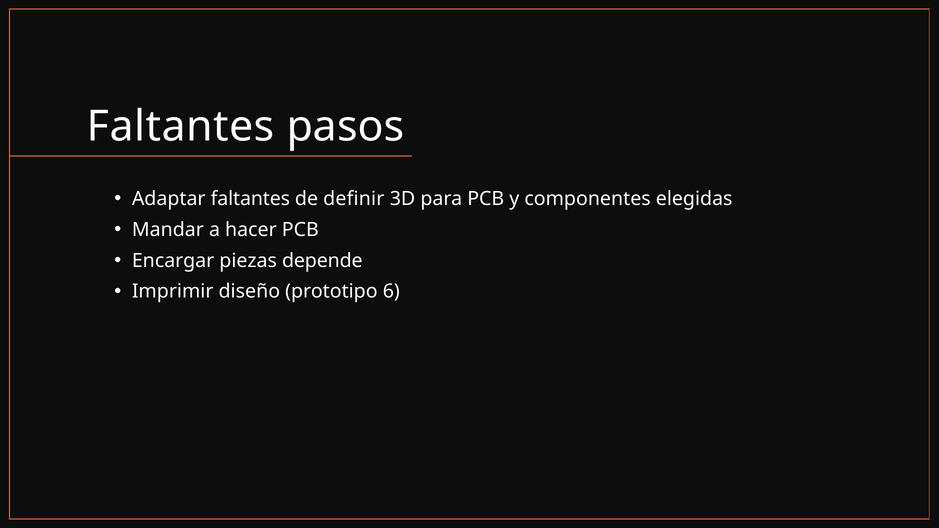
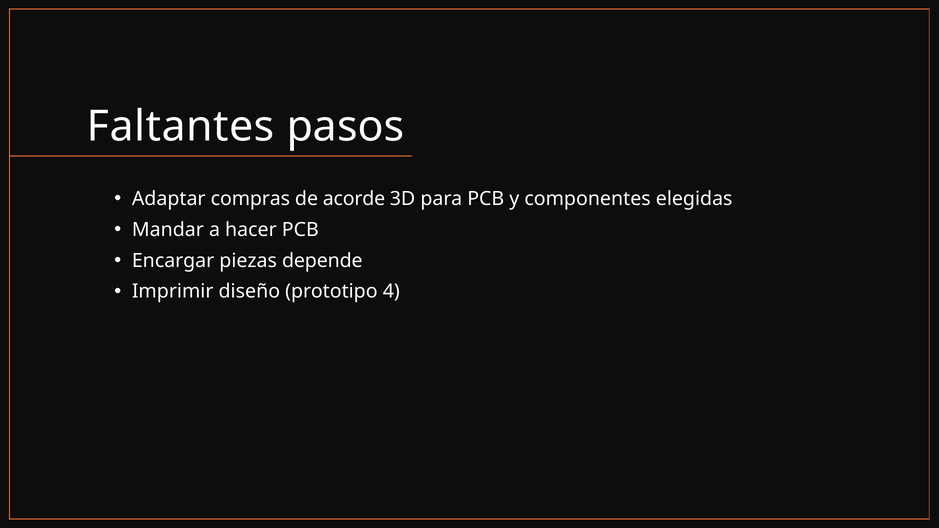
Adaptar faltantes: faltantes -> compras (250, 199)
definir: definir -> acorde (354, 199)
6: 6 -> 4 (391, 292)
